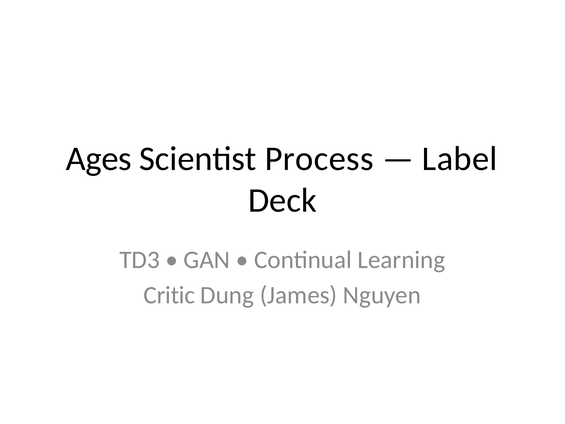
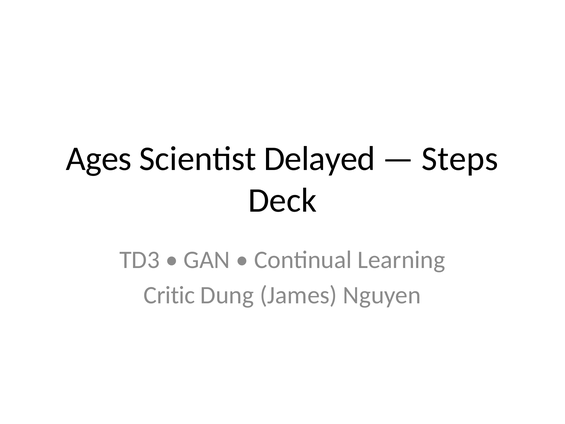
Process: Process -> Delayed (320, 159)
Label: Label -> Steps (460, 159)
